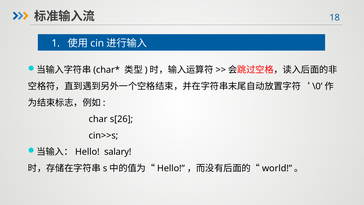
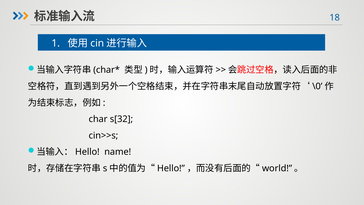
s[26: s[26 -> s[32 (121, 119)
salary: salary -> name (118, 152)
